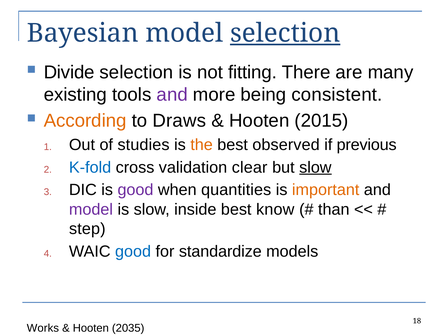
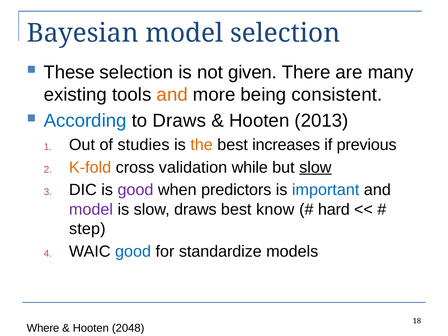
selection underline: present -> none (285, 33)
Divide: Divide -> These (69, 72)
fitting: fitting -> given (253, 72)
and colour: purple -> orange (172, 95)
According colour: orange -> blue (85, 121)
2015: 2015 -> 2013 (322, 121)
observed: observed -> increases (286, 145)
K-fold colour: blue -> orange (90, 167)
clear: clear -> while (250, 167)
quantities: quantities -> predictors (236, 190)
important colour: orange -> blue (326, 190)
slow inside: inside -> draws (195, 209)
than: than -> hard (334, 209)
Works: Works -> Where (43, 328)
2035: 2035 -> 2048 (128, 328)
